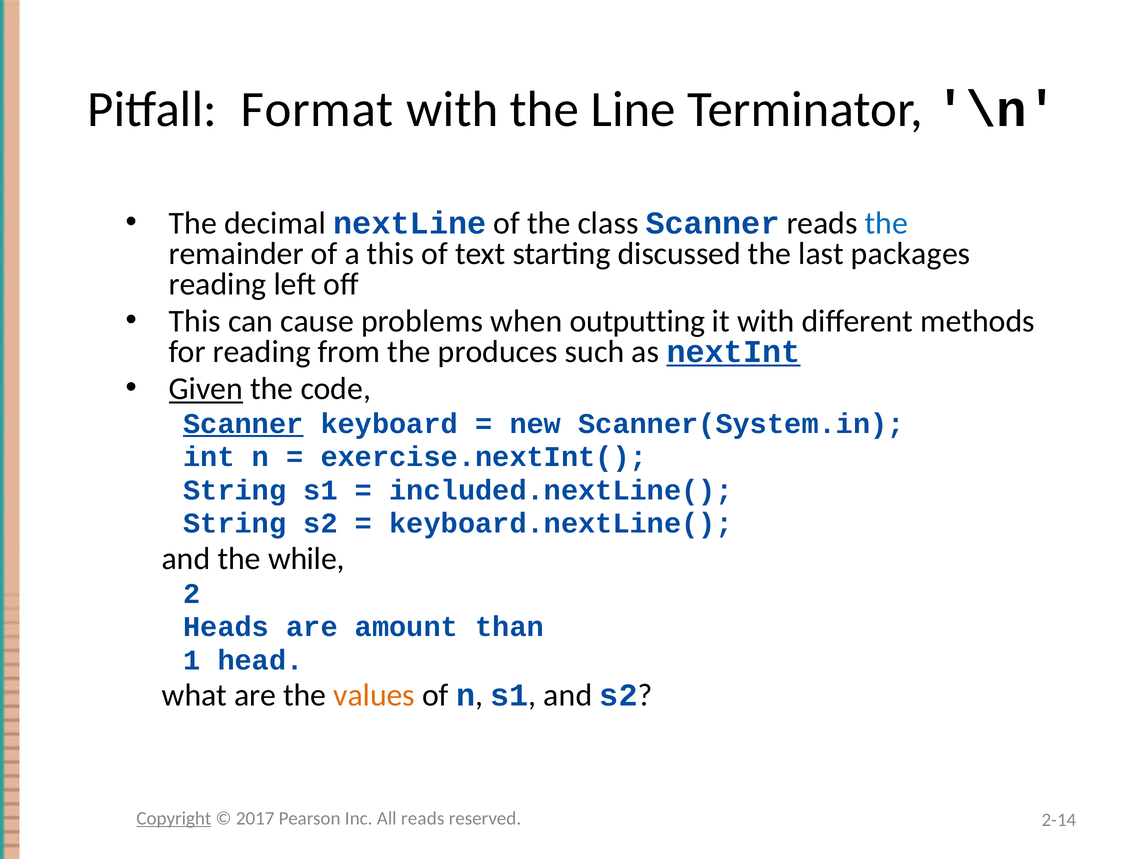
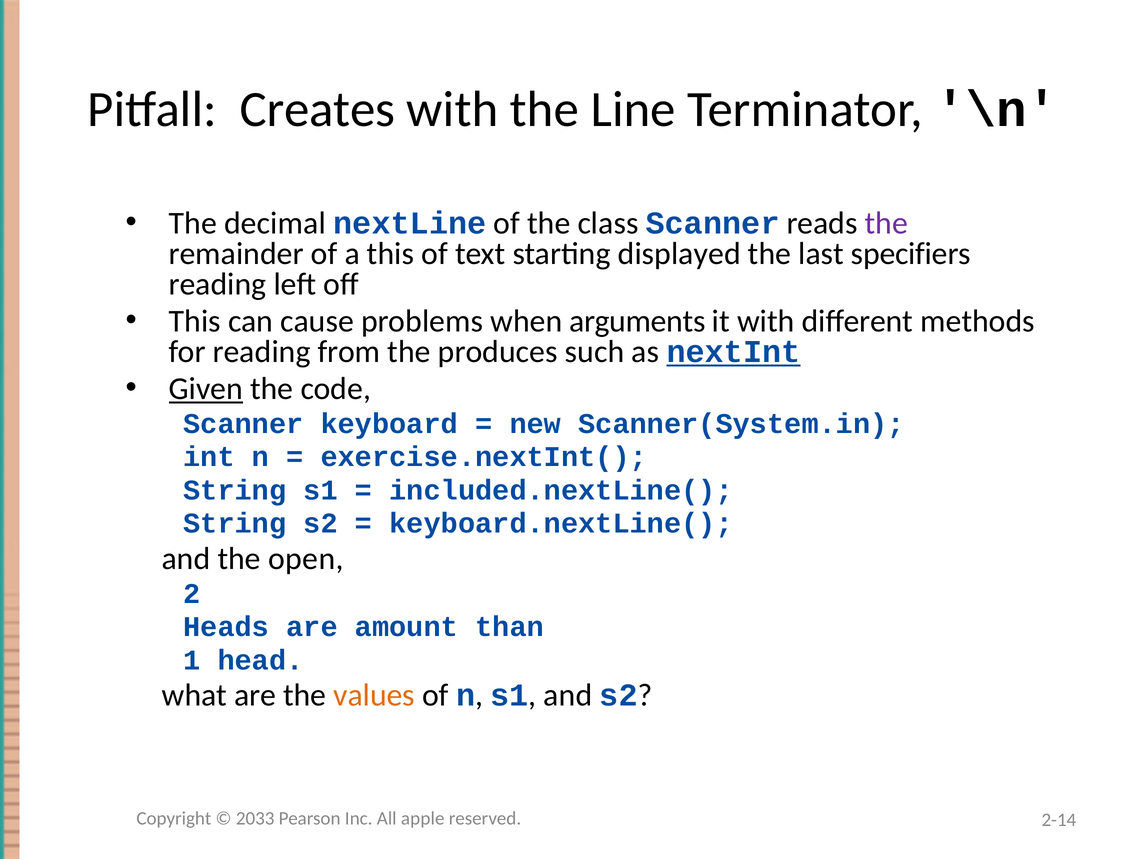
Format: Format -> Creates (318, 109)
the colour: blue -> purple (886, 223)
discussed: discussed -> displayed (679, 254)
packages: packages -> specifiers (911, 254)
outputting: outputting -> arguments (637, 321)
Scanner underline: present -> none (243, 424)
while: while -> open (306, 559)
Copyright underline: present -> none (174, 818)
2017: 2017 -> 2033 (255, 818)
All reads: reads -> apple (423, 818)
